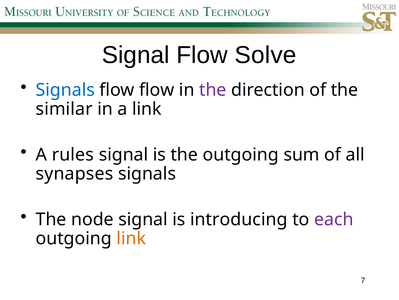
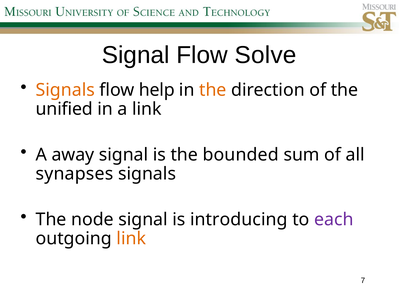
Signals colour: blue -> orange (65, 90)
flow flow: flow -> help (157, 90)
the colour: purple -> orange (213, 90)
similar: similar -> unified (64, 109)
rules: rules -> away (73, 154)
the outgoing: outgoing -> bounded (241, 154)
